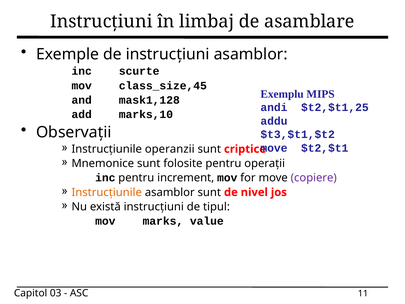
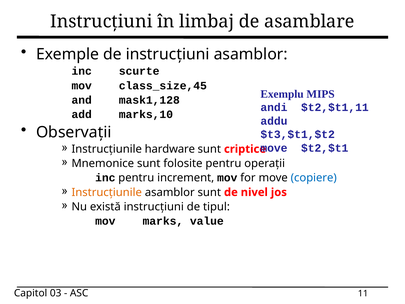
$t2,$t1,25: $t2,$t1,25 -> $t2,$t1,11 (335, 107)
operanzii: operanzii -> hardware (170, 149)
copiere colour: purple -> blue (314, 178)
